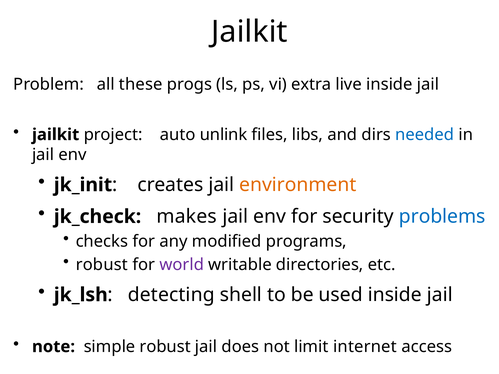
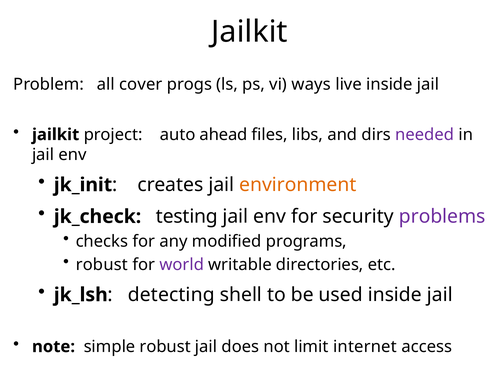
these: these -> cover (141, 84)
extra: extra -> ways (311, 84)
unlink: unlink -> ahead (224, 135)
needed colour: blue -> purple (425, 135)
makes: makes -> testing (187, 217)
problems colour: blue -> purple (442, 217)
